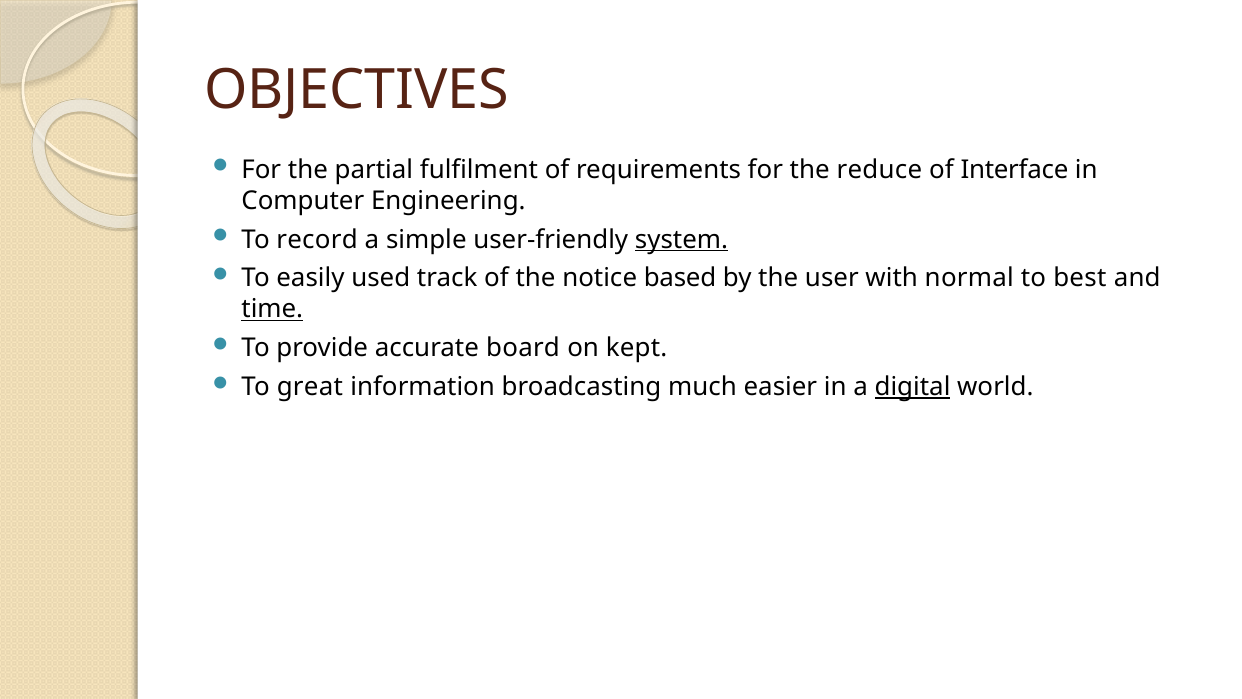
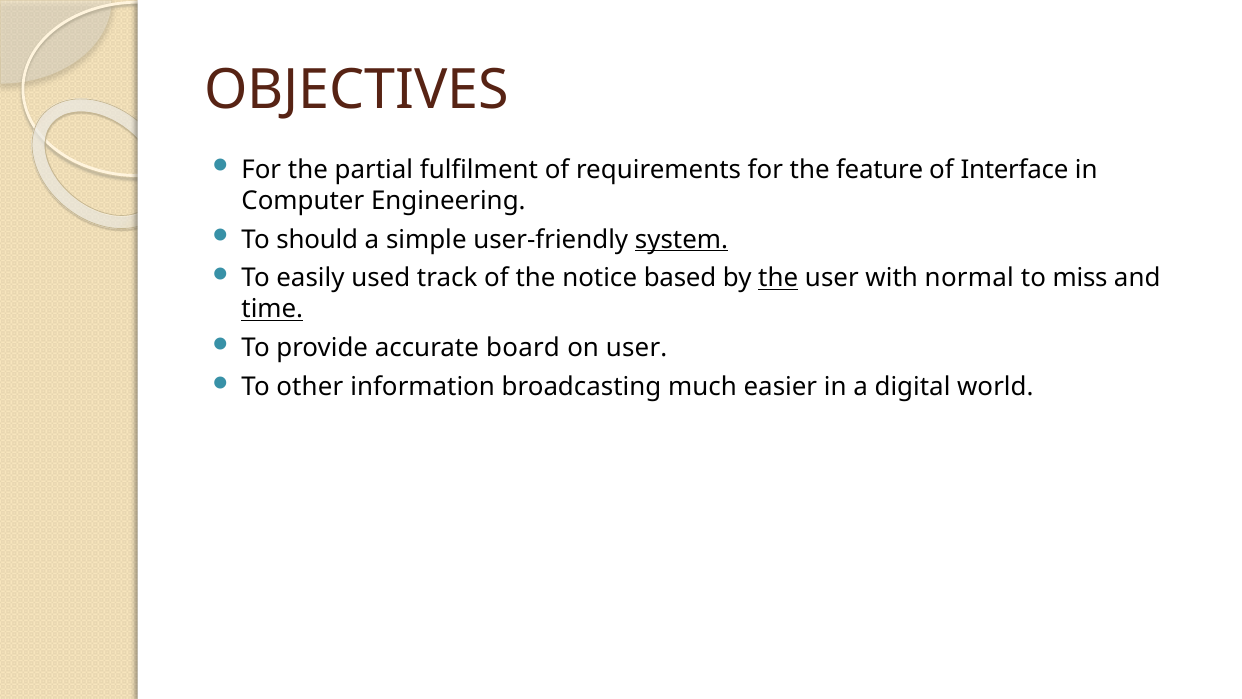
reduce: reduce -> feature (880, 169)
record: record -> should (317, 239)
the underline: none -> present (778, 278)
best: best -> miss (1080, 278)
on kept: kept -> user (637, 348)
great: great -> other (310, 387)
digital underline: present -> none (913, 387)
